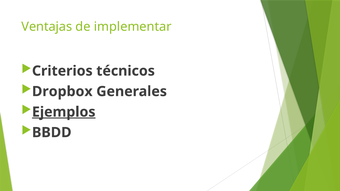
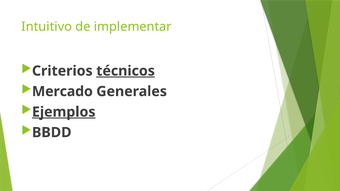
Ventajas: Ventajas -> Intuitivo (47, 27)
técnicos underline: none -> present (126, 71)
Dropbox: Dropbox -> Mercado (62, 92)
